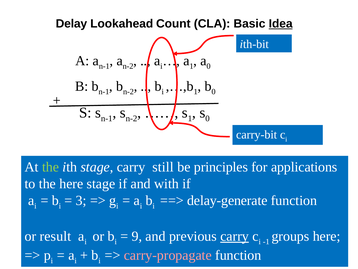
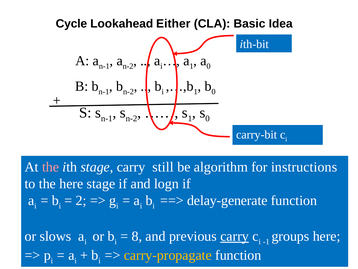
Delay: Delay -> Cycle (71, 24)
Count: Count -> Either (173, 24)
Idea underline: present -> none (281, 24)
the colour: light green -> pink (50, 167)
principles: principles -> algorithm (221, 167)
applications: applications -> instructions (304, 167)
with: with -> logn (167, 183)
3: 3 -> 2 (81, 200)
result: result -> slows (55, 236)
9: 9 -> 8 (137, 236)
carry-propagate colour: pink -> yellow (168, 255)
